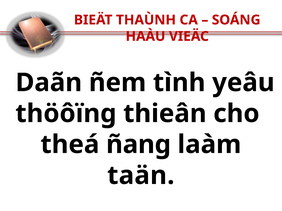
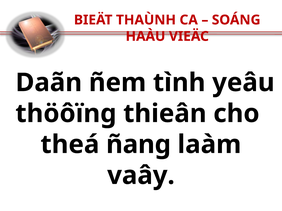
taän: taän -> vaây (141, 176)
